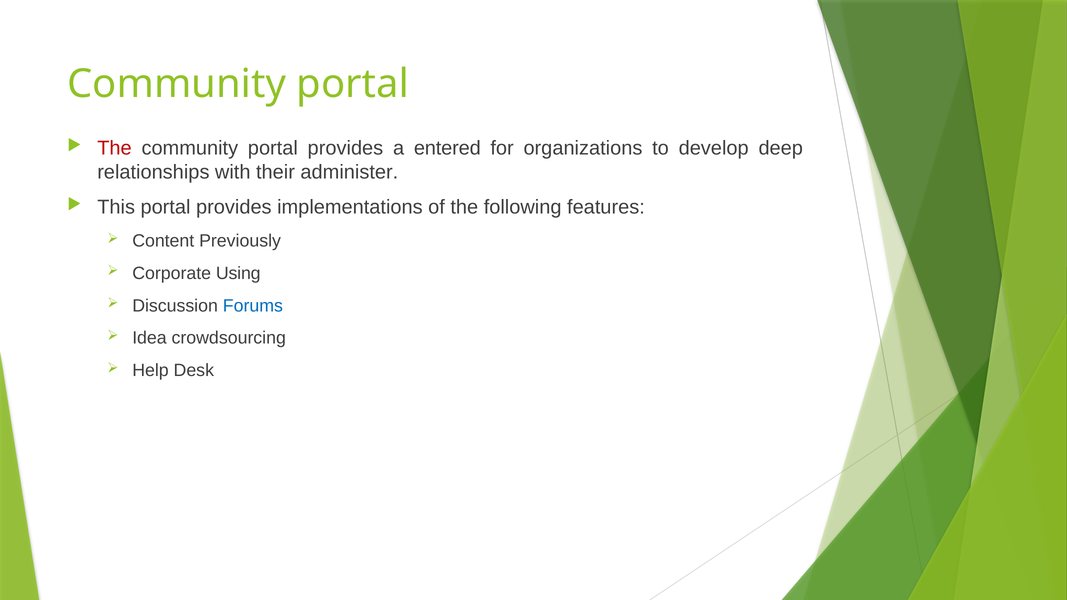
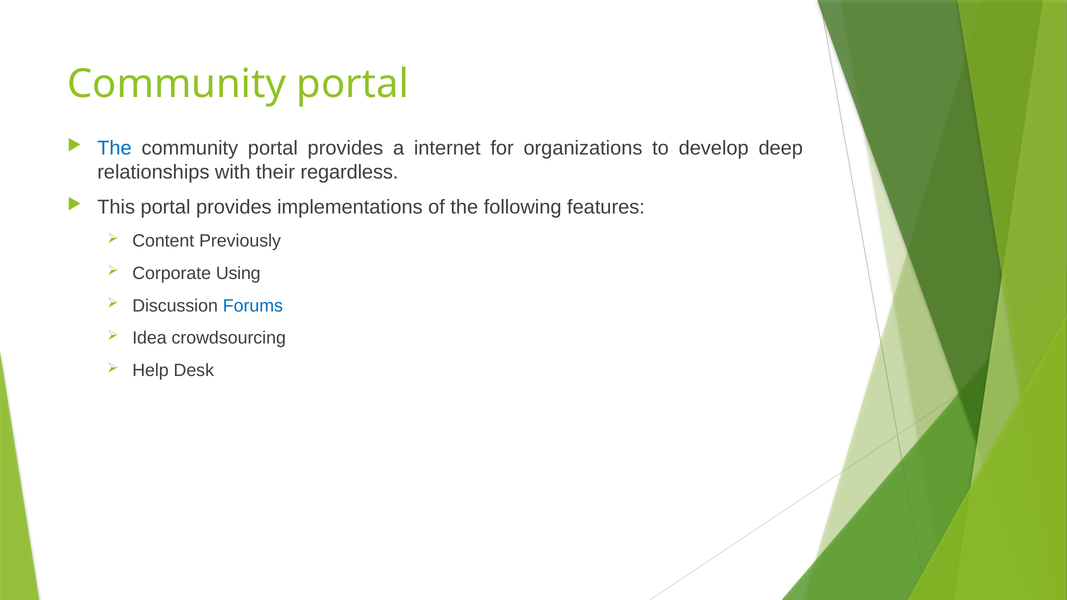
The colour: red -> blue (115, 148)
entered: entered -> internet (447, 148)
administer: administer -> regardless (349, 172)
